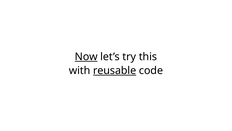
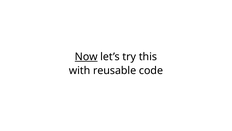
reusable underline: present -> none (115, 70)
